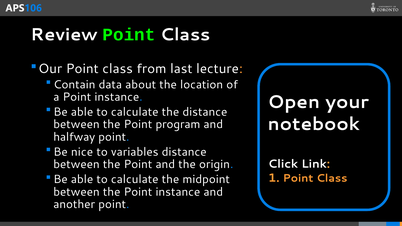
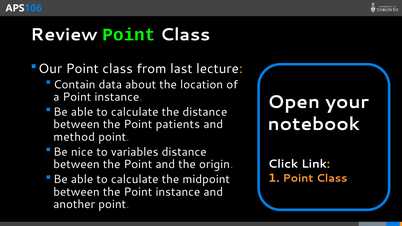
program: program -> patients (178, 125)
halfway: halfway -> method (74, 137)
